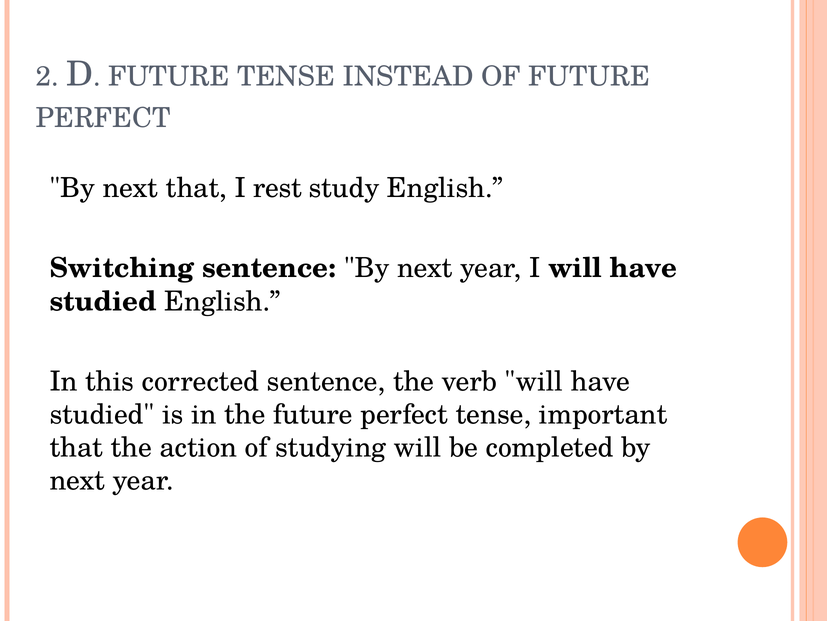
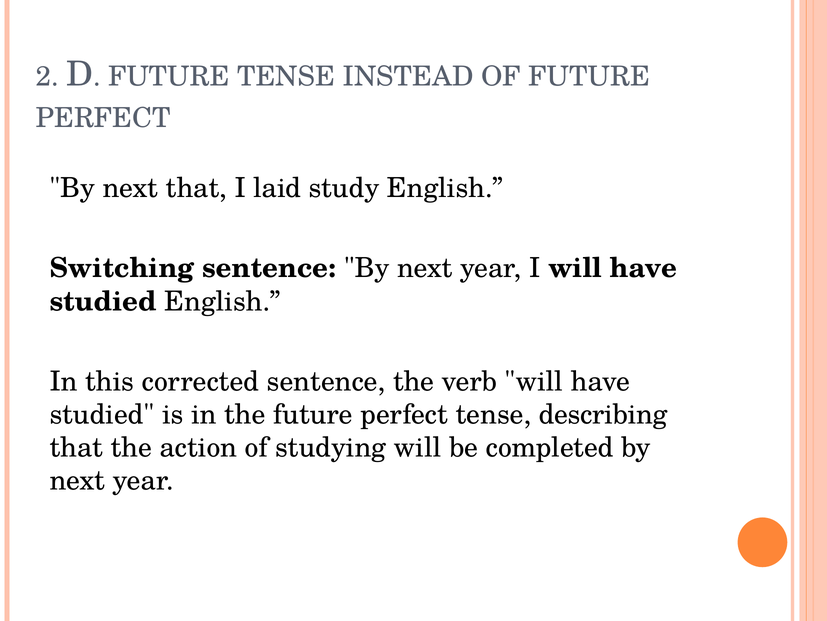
rest: rest -> laid (277, 188)
important: important -> describing (603, 414)
